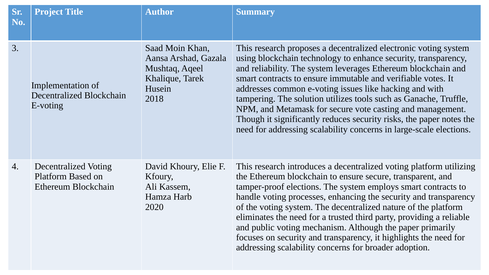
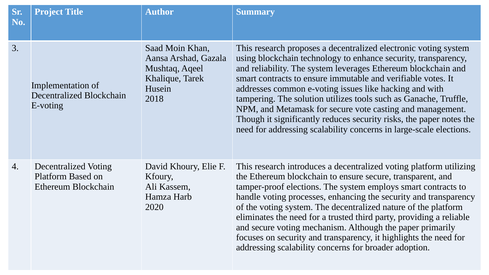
and public: public -> secure (263, 227)
